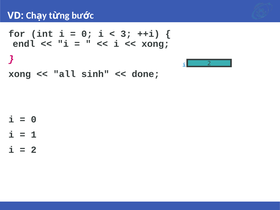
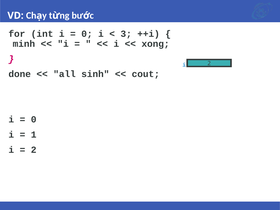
endl: endl -> minh (24, 44)
xong: xong -> done (20, 74)
done: done -> cout (146, 74)
